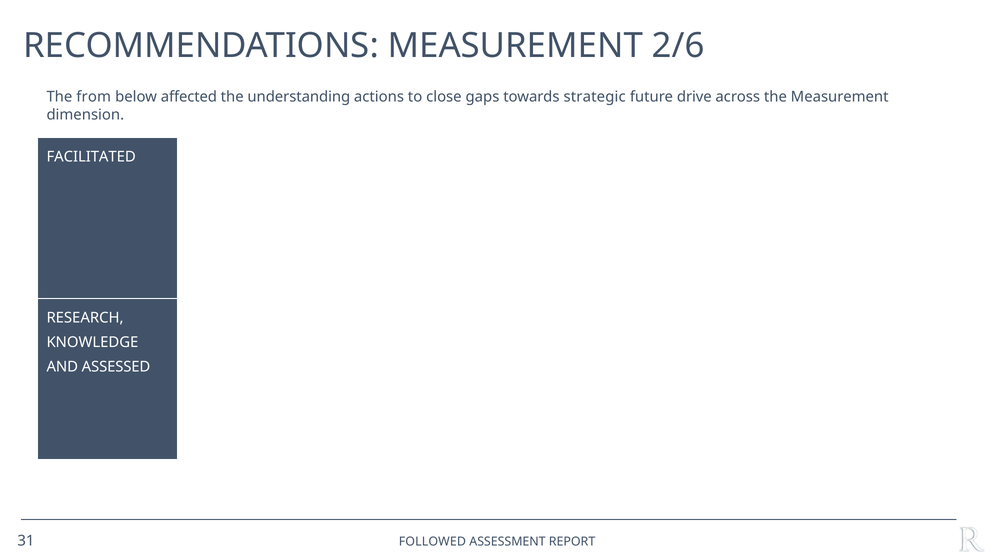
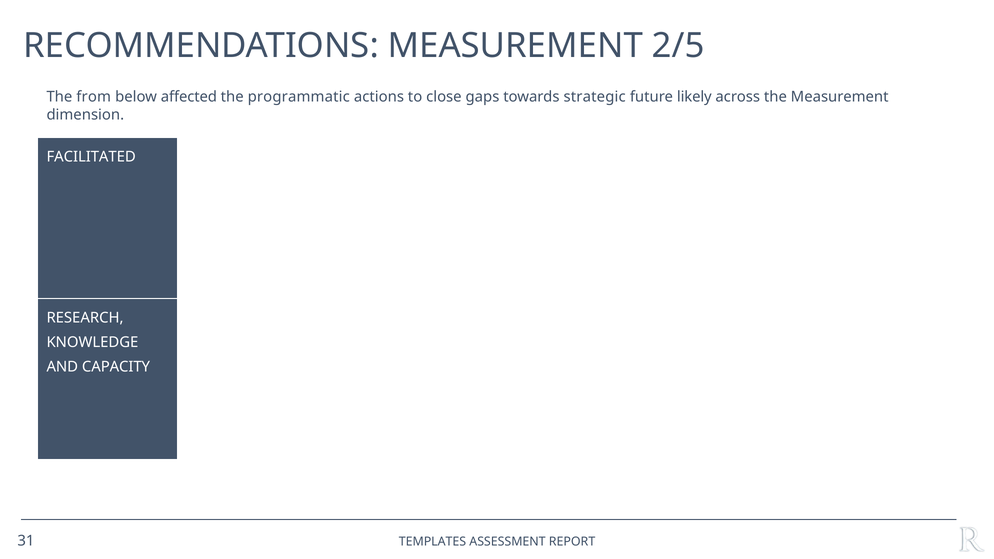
2/6: 2/6 -> 2/5 (678, 46)
understanding: understanding -> programmatic (299, 97)
drive: drive -> likely (694, 97)
ASSESSED: ASSESSED -> CAPACITY (116, 367)
FOLLOWED: FOLLOWED -> TEMPLATES (432, 542)
